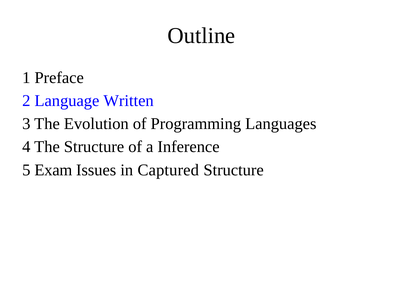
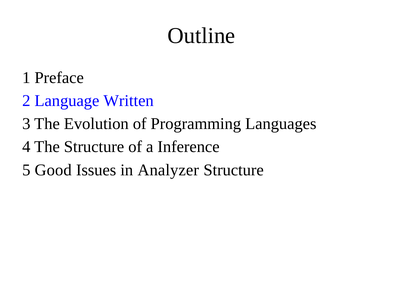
Exam: Exam -> Good (53, 170)
Captured: Captured -> Analyzer (168, 170)
